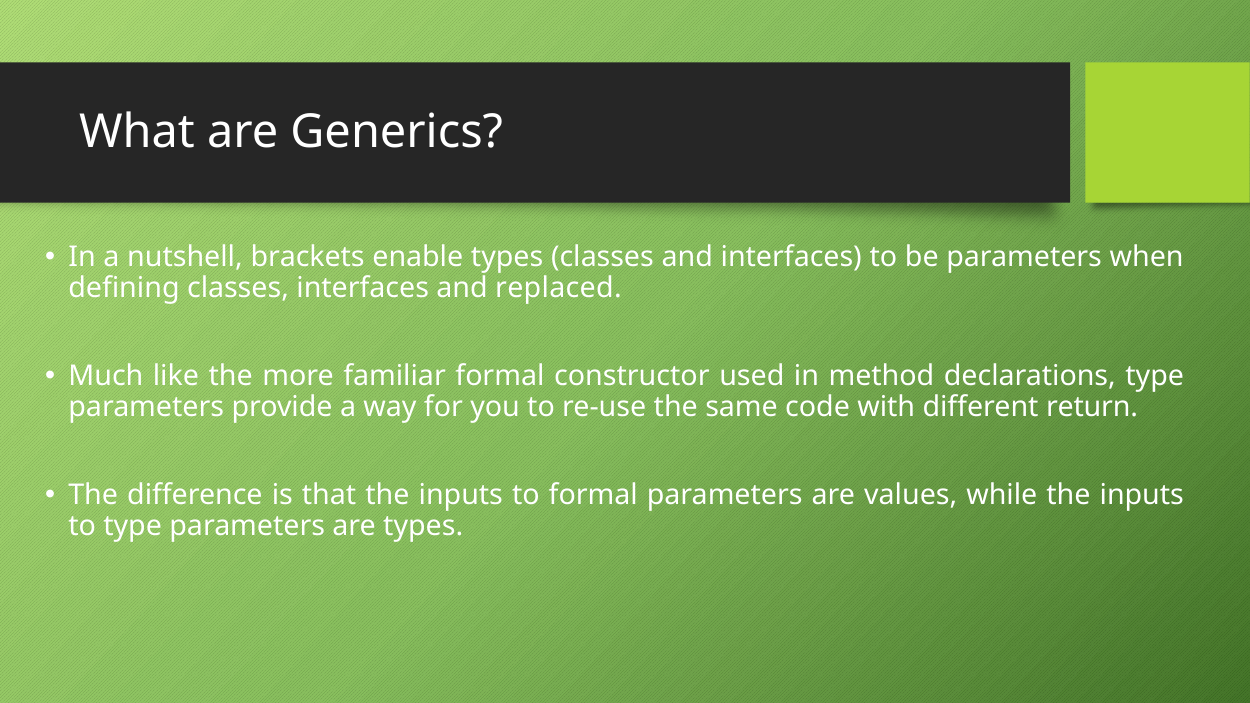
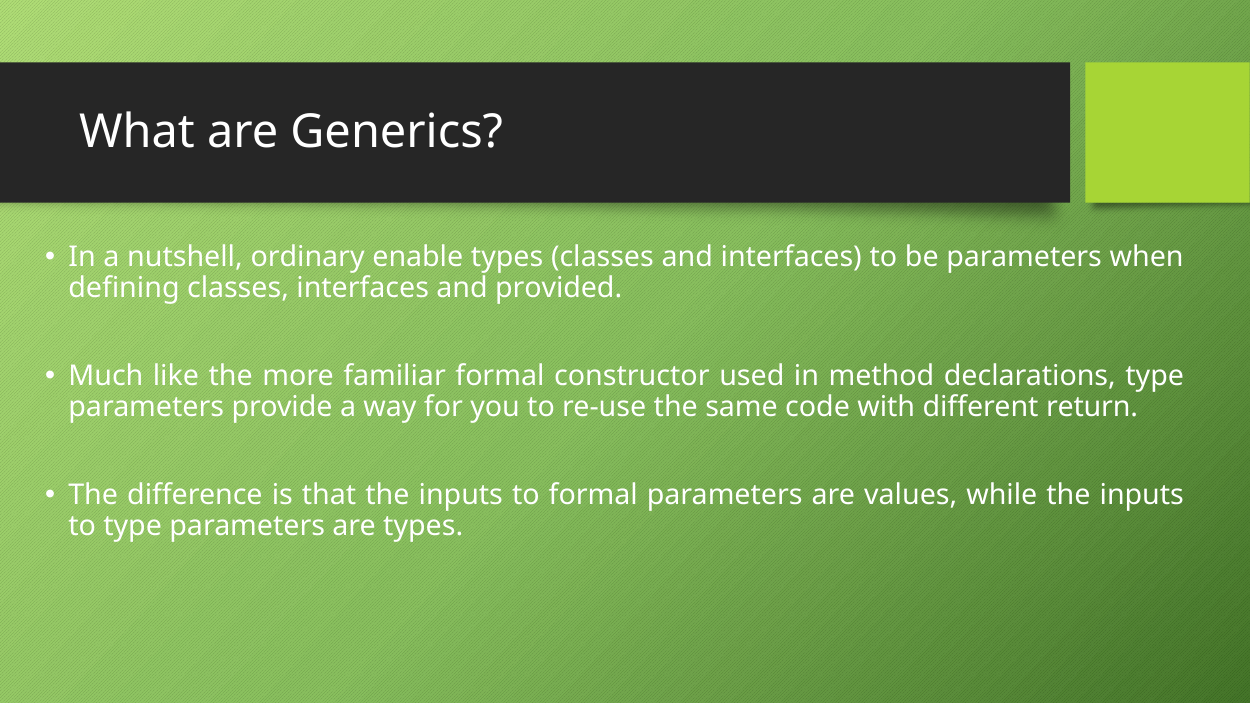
brackets: brackets -> ordinary (308, 257)
replaced: replaced -> provided (559, 288)
